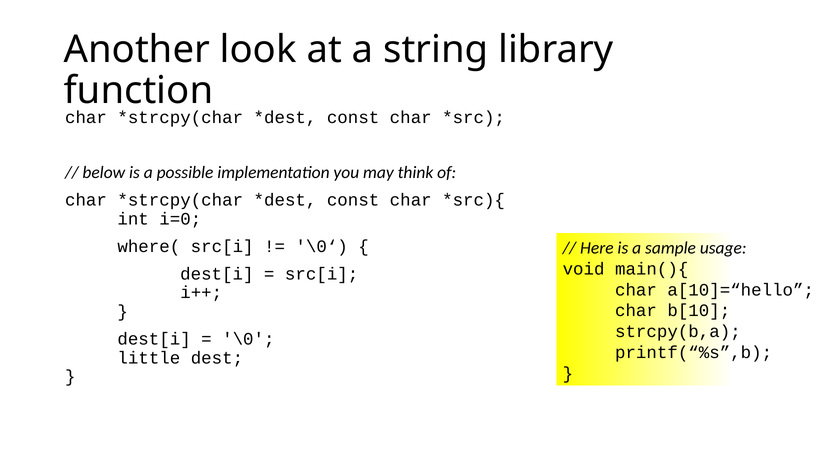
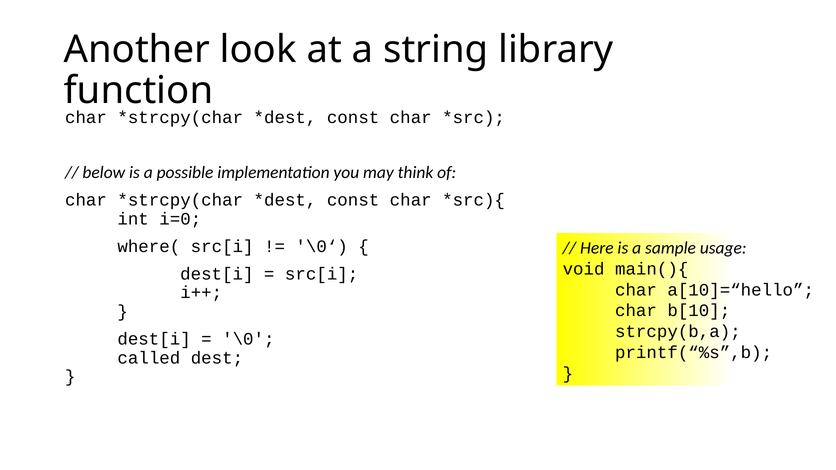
little: little -> called (149, 358)
